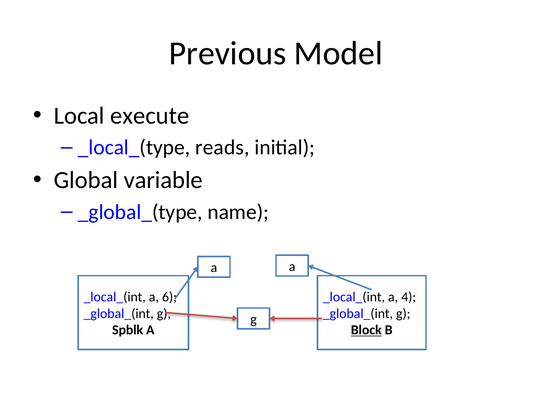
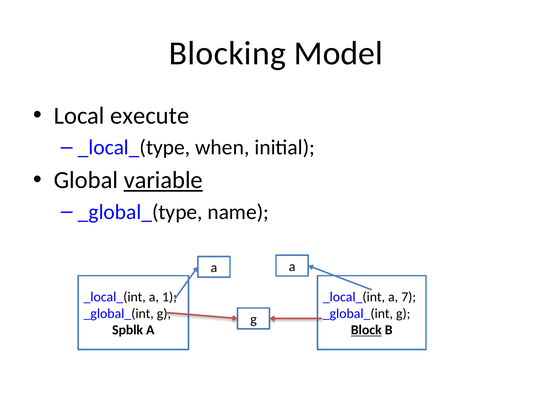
Previous: Previous -> Blocking (227, 53)
reads: reads -> when (222, 147)
variable underline: none -> present (163, 180)
6: 6 -> 1 (169, 297)
4: 4 -> 7 (409, 297)
